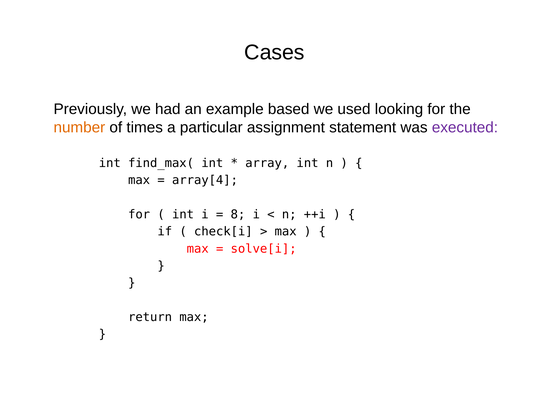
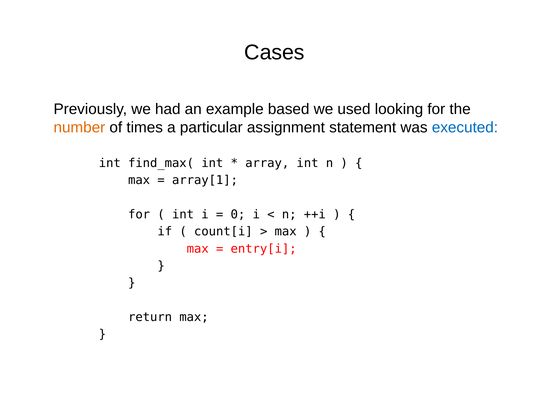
executed colour: purple -> blue (465, 127)
array[4: array[4 -> array[1 (205, 180)
8: 8 -> 0 (238, 214)
check[i: check[i -> count[i (223, 231)
solve[i: solve[i -> entry[i (264, 248)
